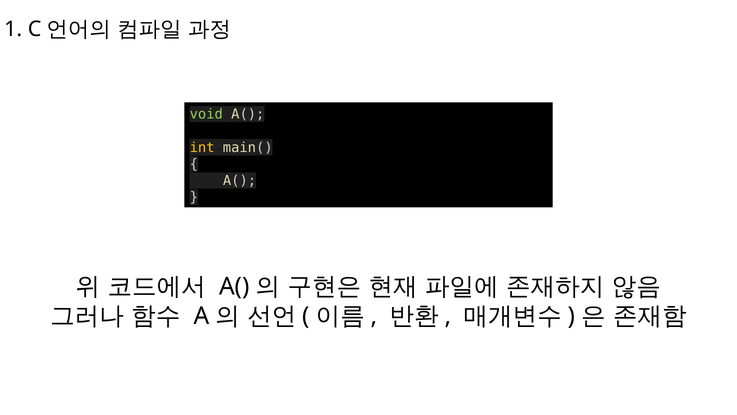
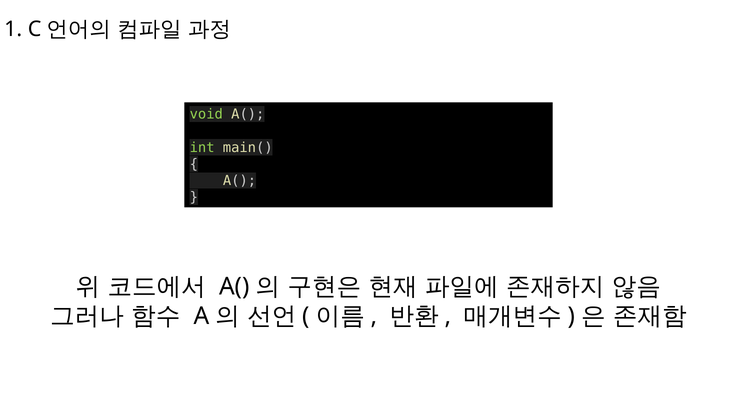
int colour: yellow -> light green (202, 147)
